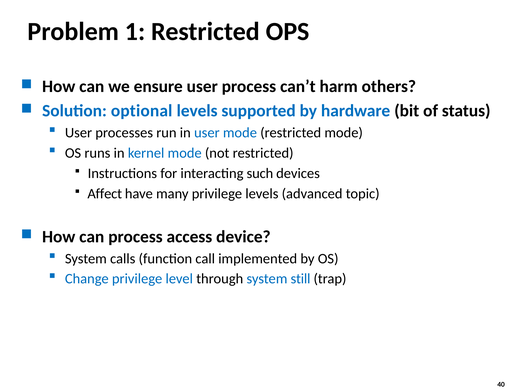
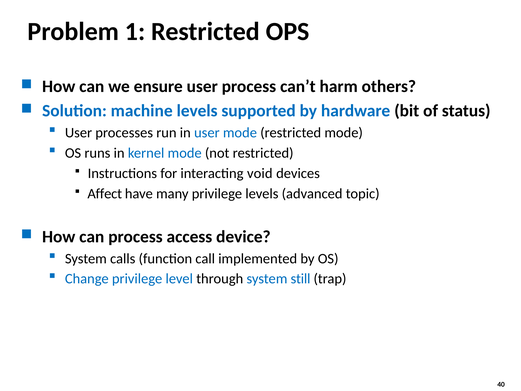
optional: optional -> machine (142, 111)
such: such -> void (260, 173)
